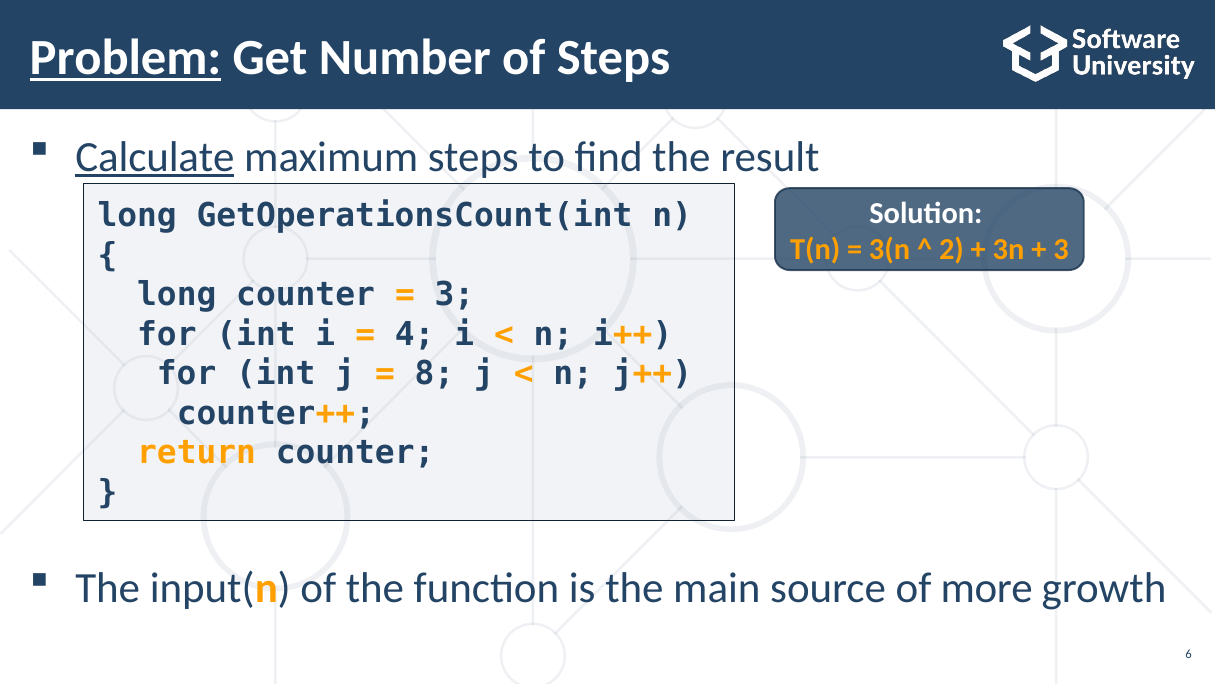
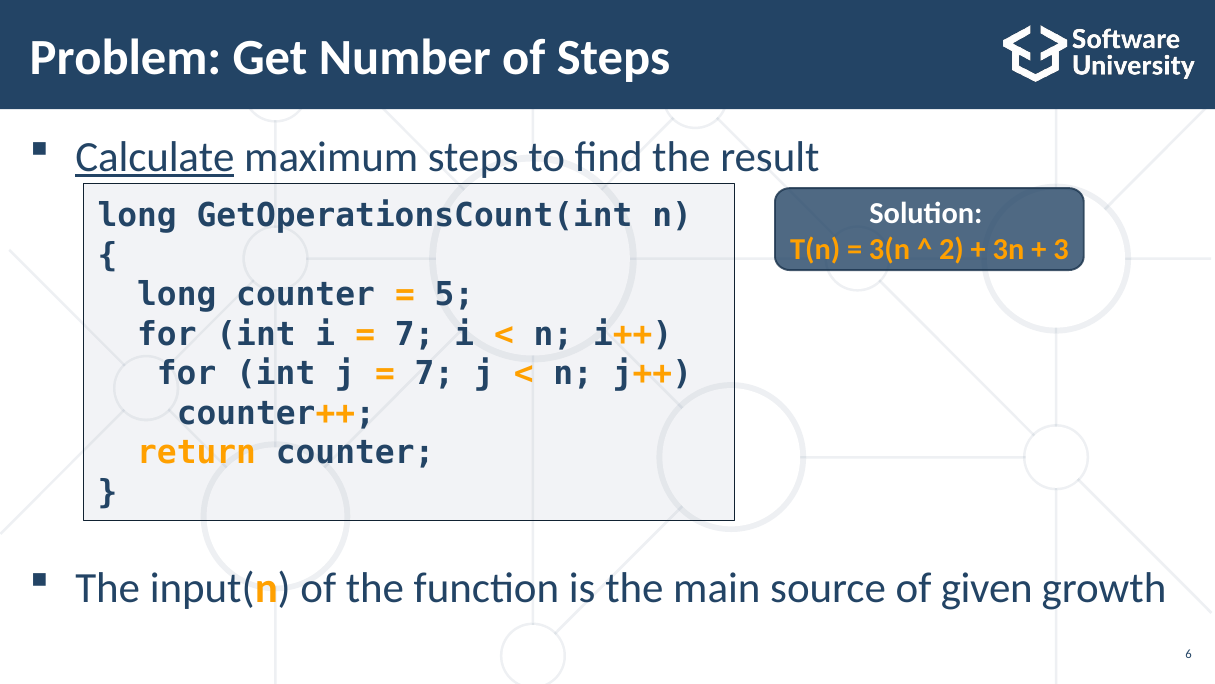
Problem underline: present -> none (125, 58)
3: 3 -> 5 (454, 295)
4: 4 -> 7 (415, 334)
8: 8 -> 7 (434, 374)
more: more -> given (987, 588)
